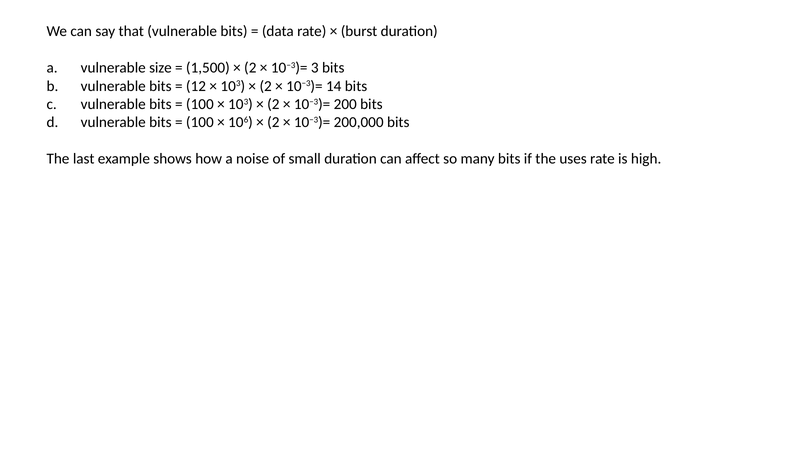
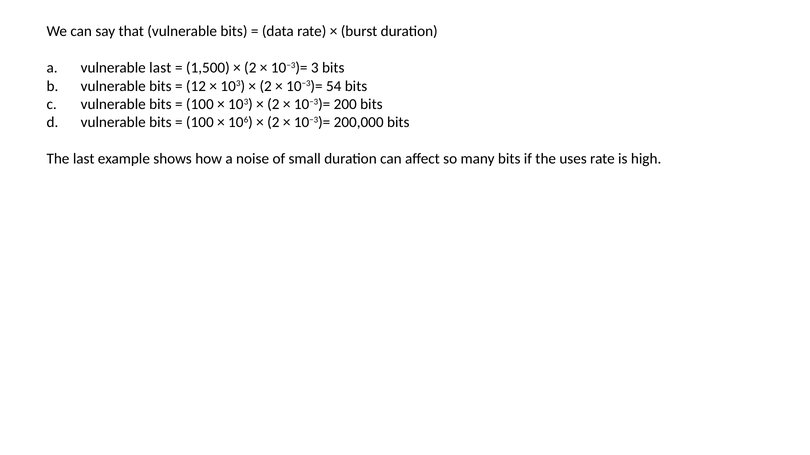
vulnerable size: size -> last (160, 68)
14: 14 -> 54 (334, 86)
